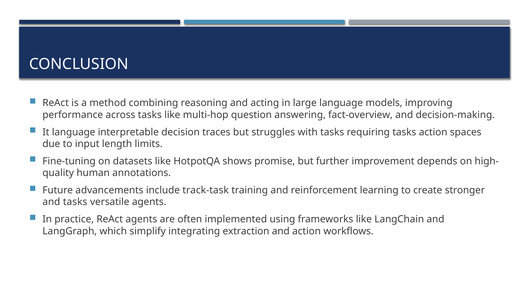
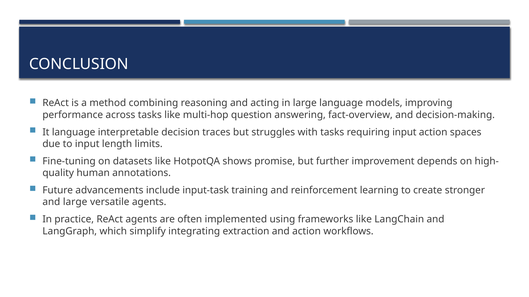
requiring tasks: tasks -> input (404, 132)
track-task: track-task -> input-task (206, 191)
and tasks: tasks -> large (75, 202)
